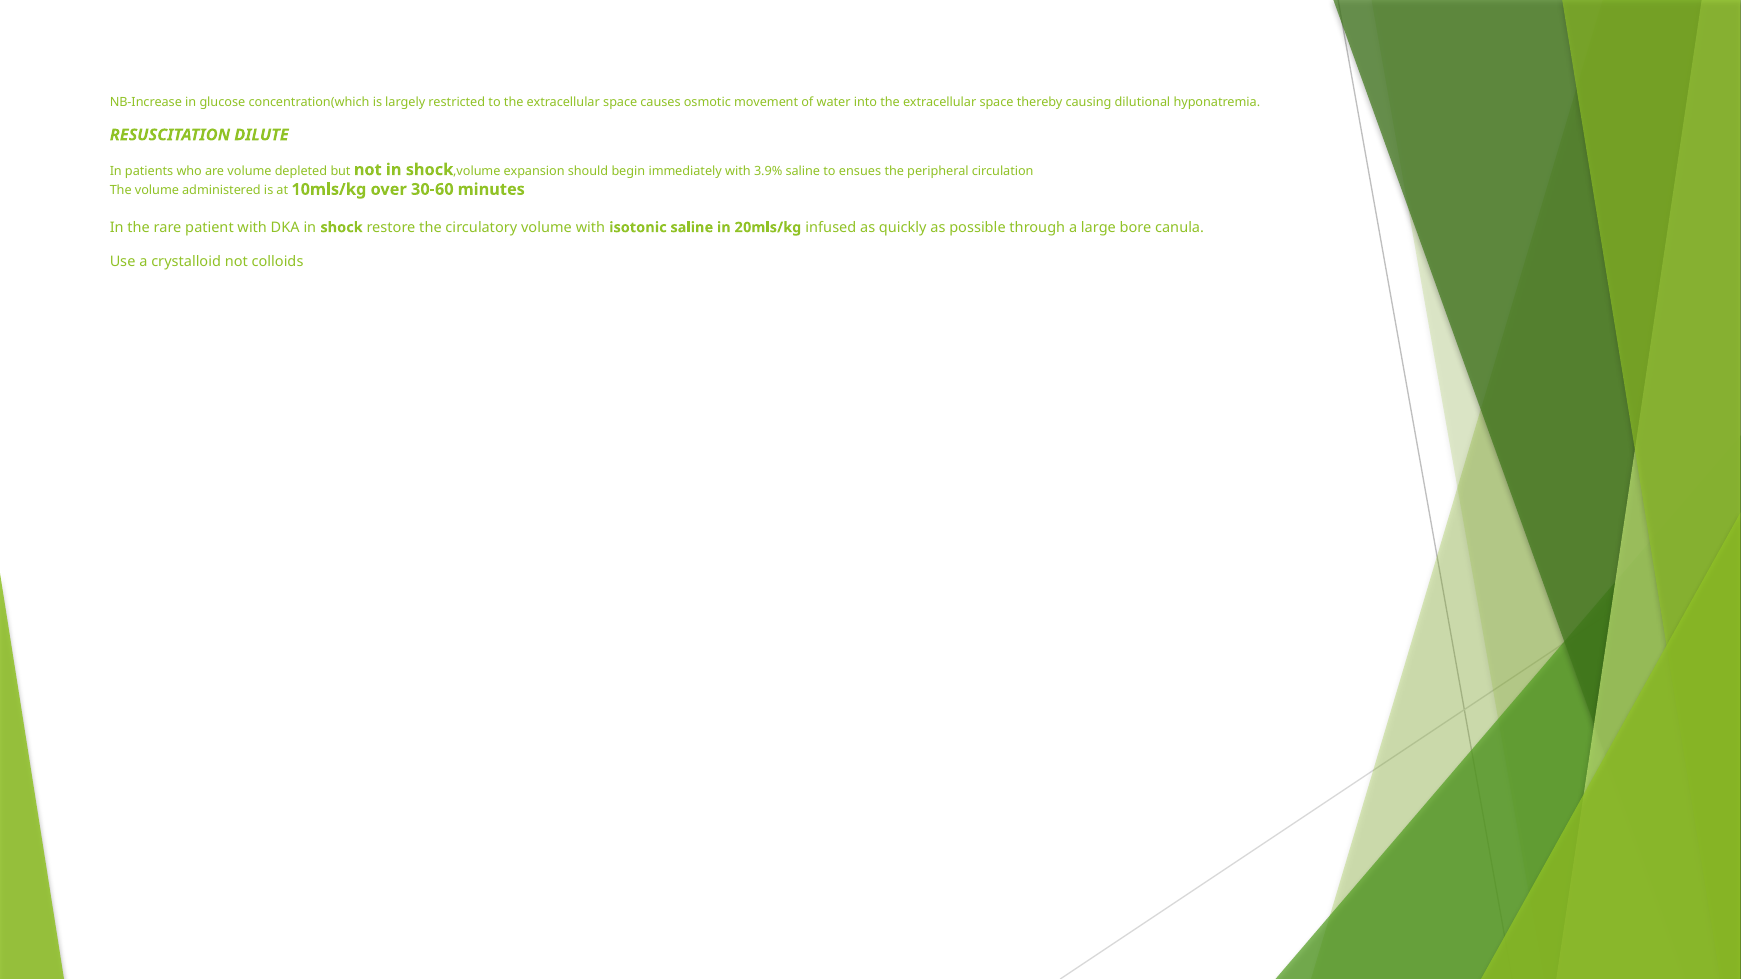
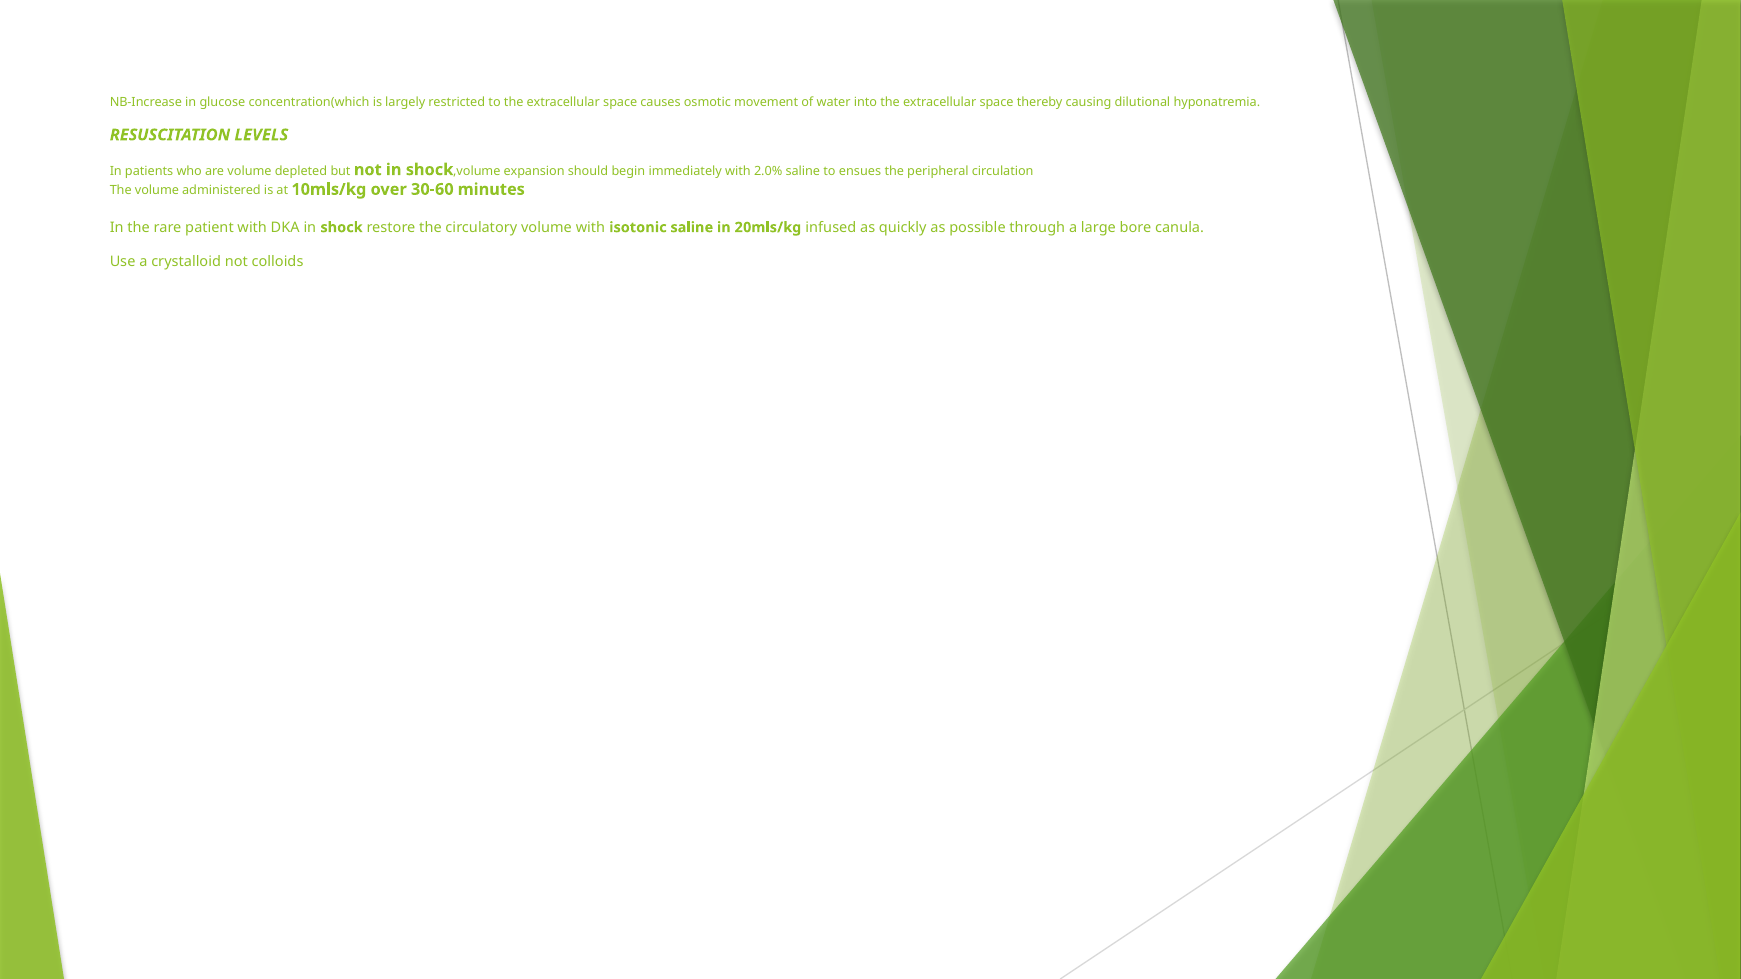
DILUTE: DILUTE -> LEVELS (261, 135)
3.9%: 3.9% -> 2.0% (768, 171)
